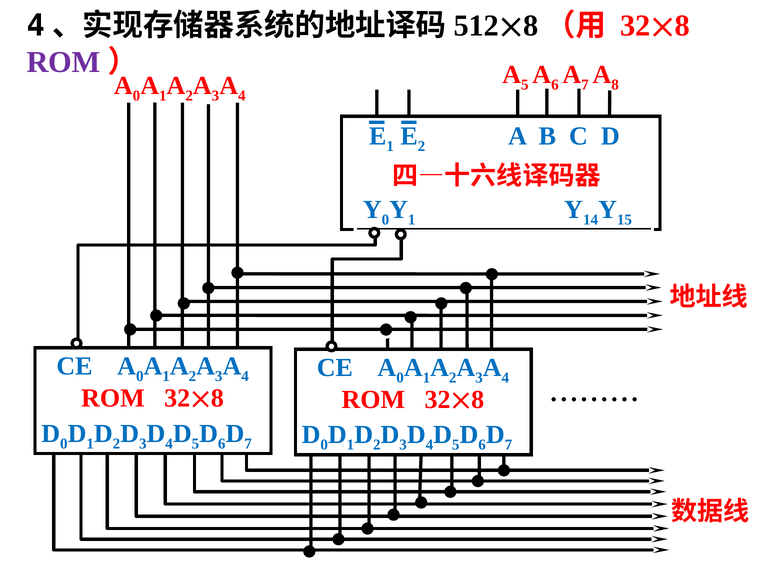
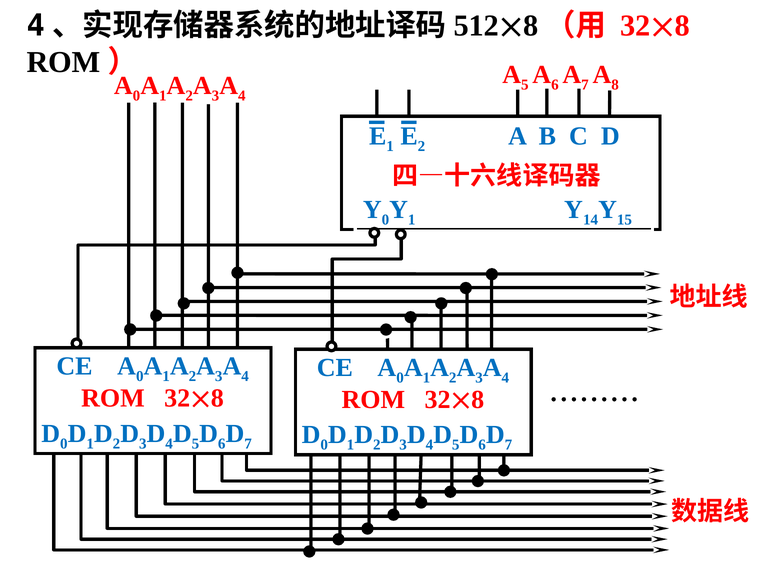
ROM colour: purple -> black (64, 62)
